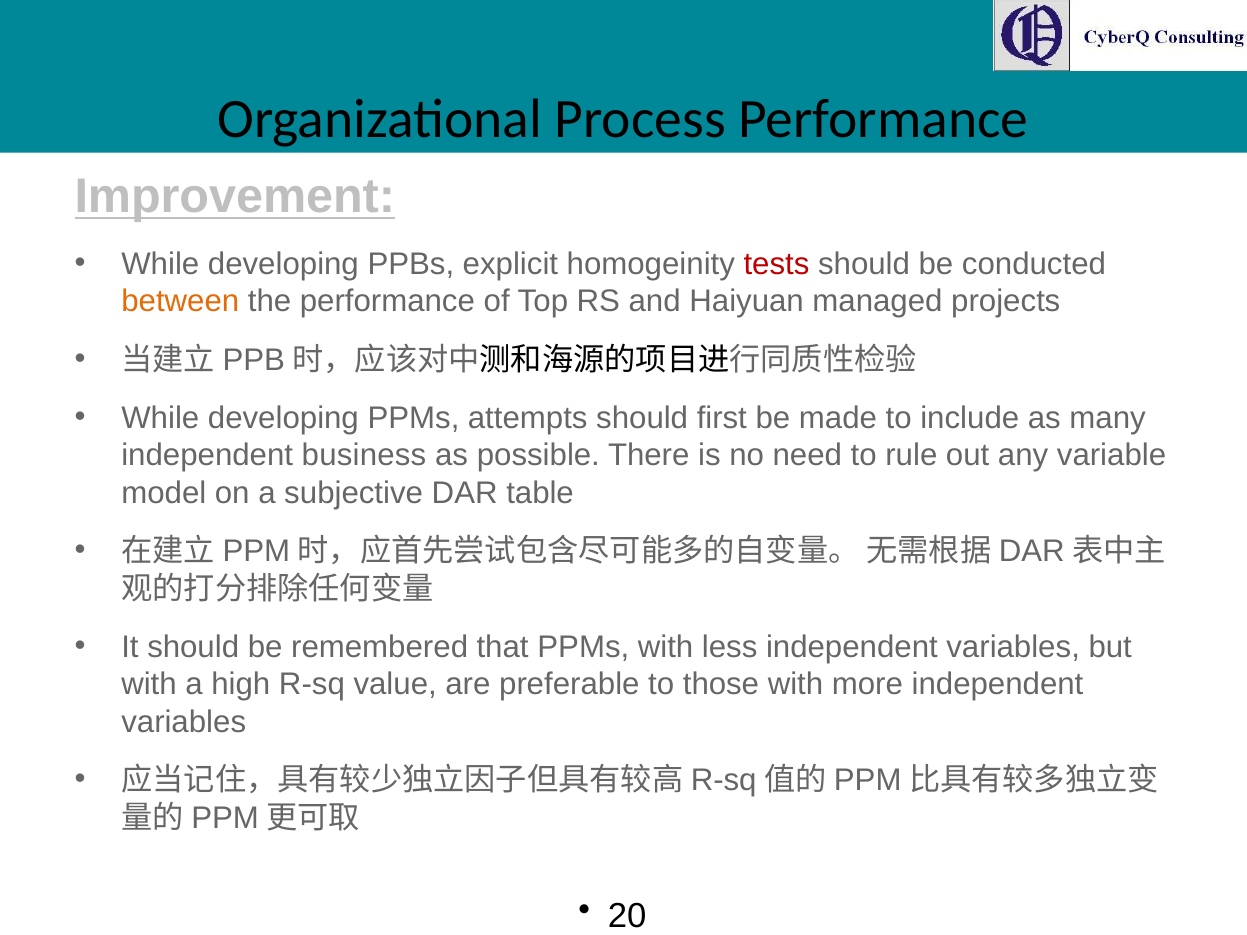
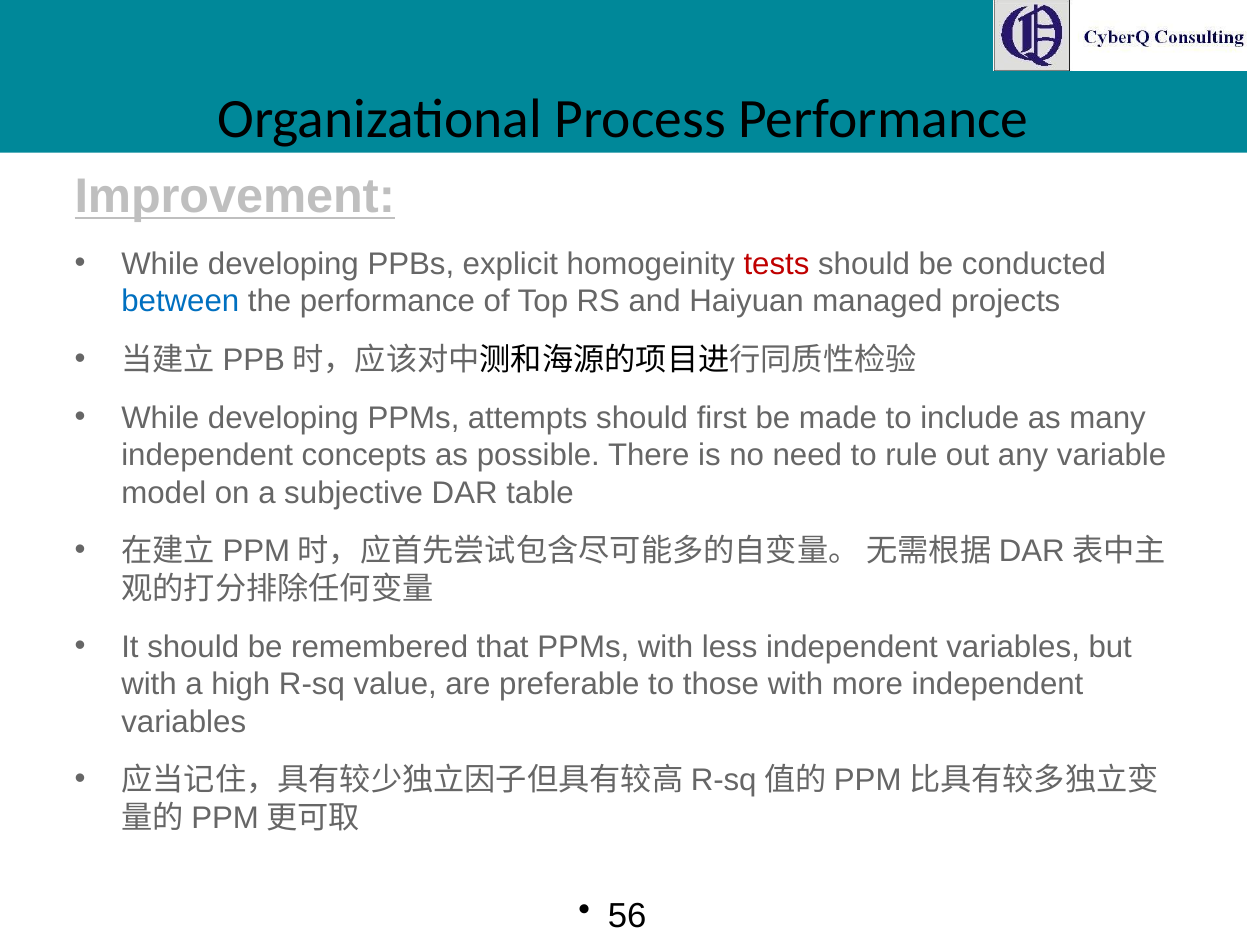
between colour: orange -> blue (180, 301)
business: business -> concepts (364, 455)
20: 20 -> 56 (627, 916)
